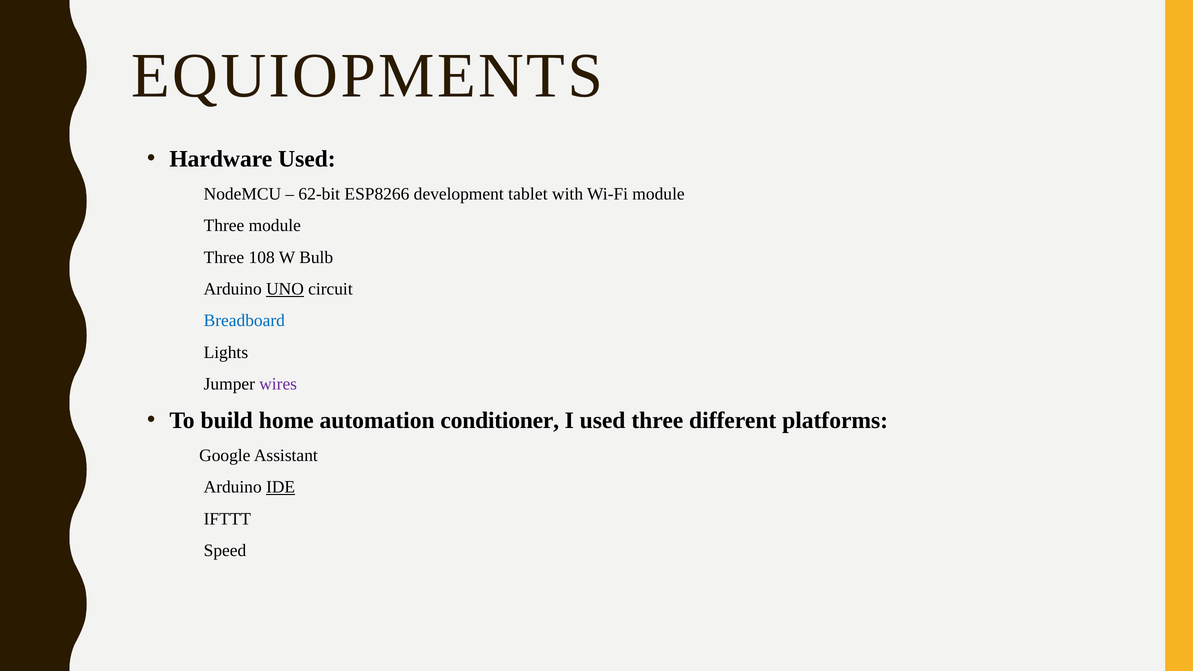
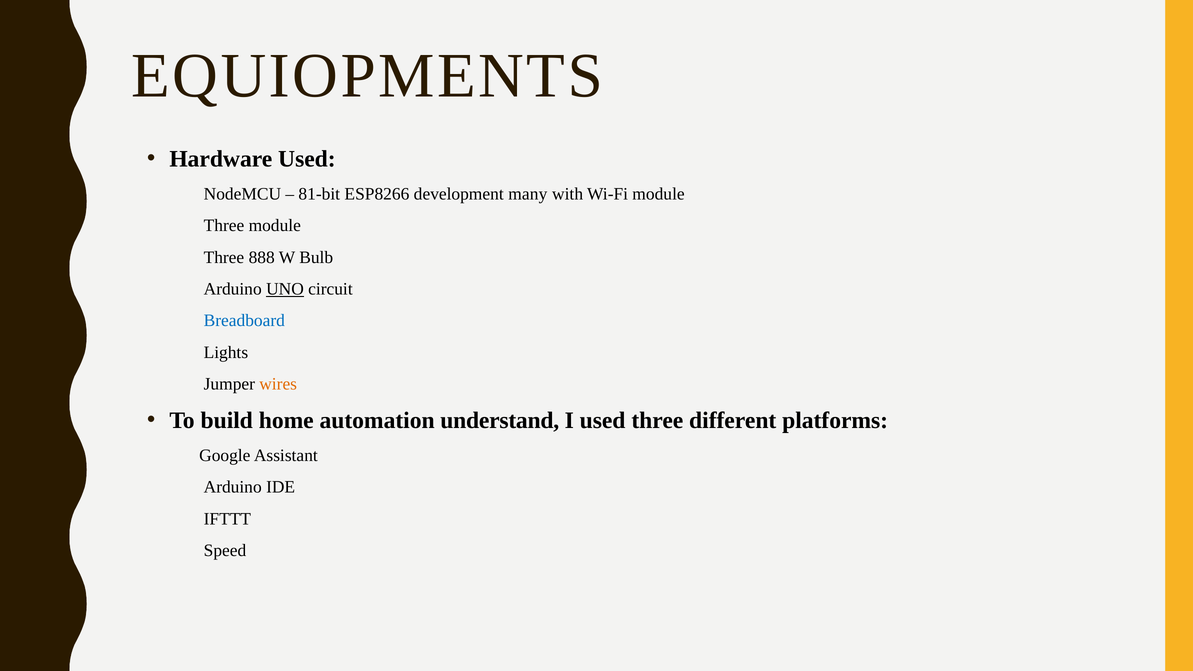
62-bit: 62-bit -> 81-bit (319, 194)
tablet: tablet -> many (528, 194)
108: 108 -> 888 (262, 257)
wires colour: purple -> orange (278, 384)
conditioner: conditioner -> understand (500, 421)
IDE underline: present -> none (281, 487)
